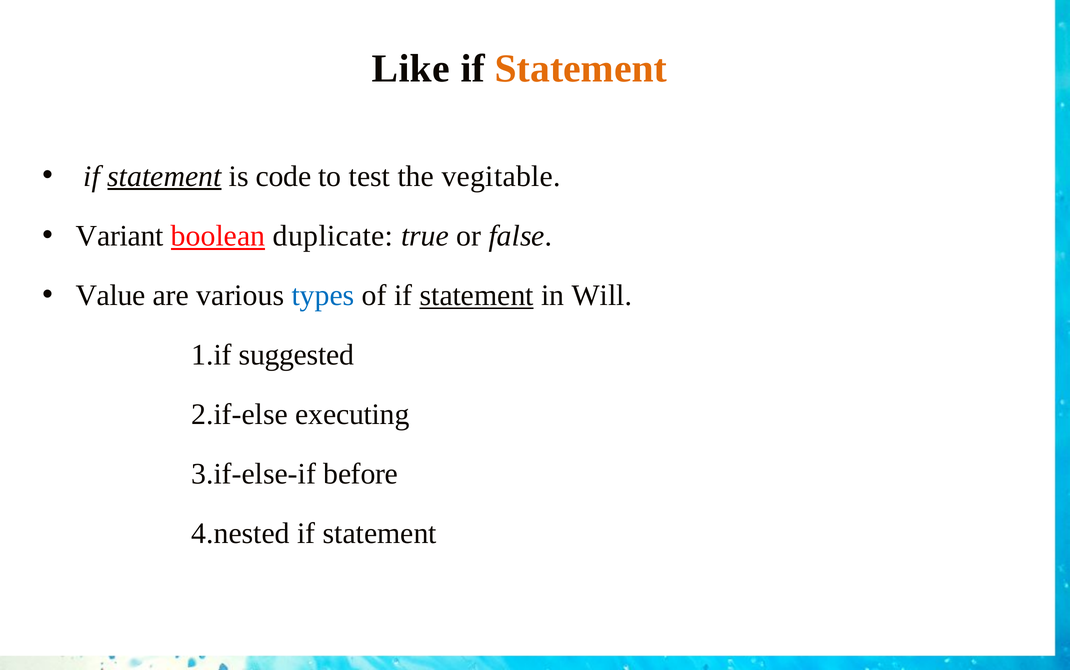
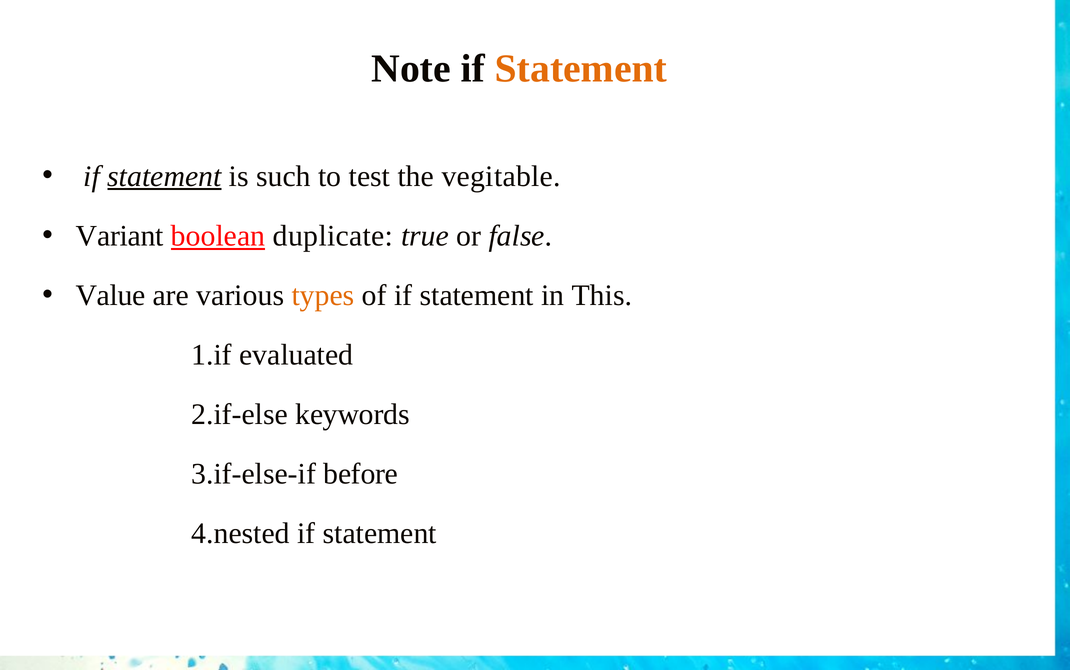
Like: Like -> Note (411, 69)
code: code -> such (283, 176)
types colour: blue -> orange (323, 296)
statement underline: present -> none (477, 296)
Will: Will -> This (602, 296)
suggested: suggested -> evaluated (296, 355)
executing: executing -> keywords (352, 415)
